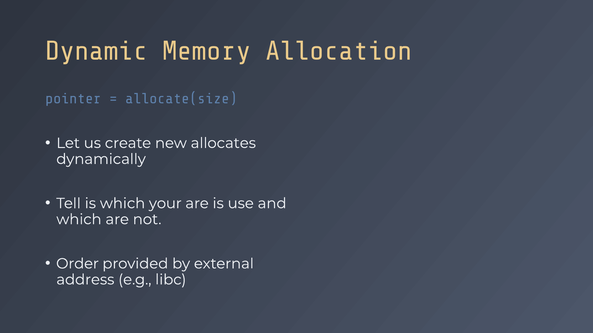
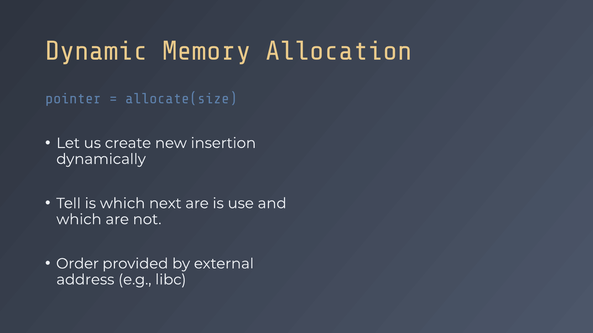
allocates: allocates -> insertion (223, 143)
your: your -> next (165, 204)
